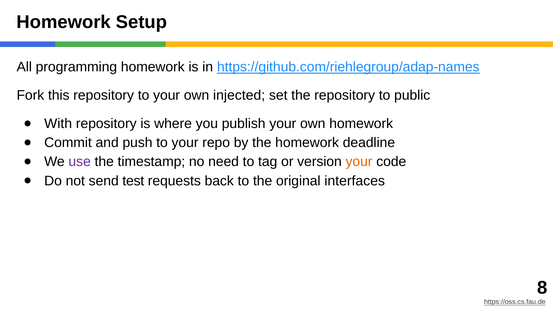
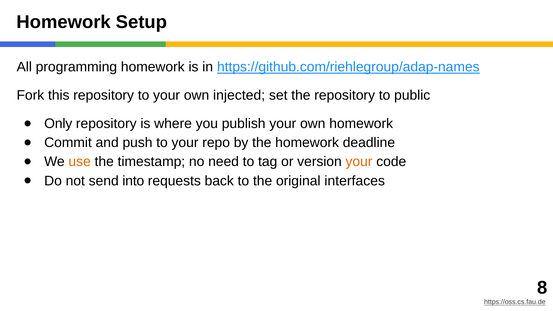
With: With -> Only (58, 124)
use colour: purple -> orange (80, 162)
test: test -> into (133, 181)
